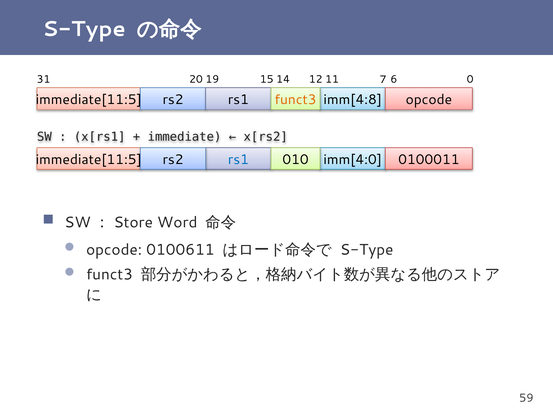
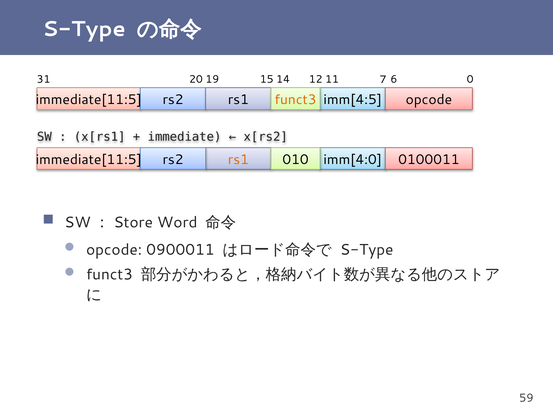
imm[4:8: imm[4:8 -> imm[4:5 (353, 99)
rs1 colour: blue -> orange (238, 159)
0100611: 0100611 -> 0900011 (180, 249)
